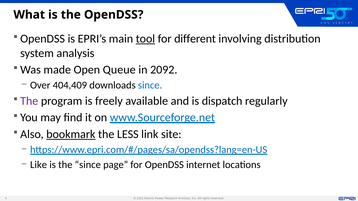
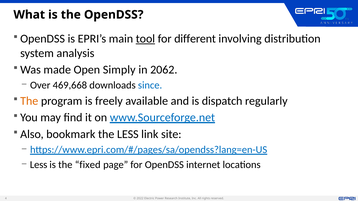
Queue: Queue -> Simply (119, 70)
2092: 2092 -> 2062 (164, 70)
404,409: 404,409 -> 469,668 (70, 85)
The colour: purple -> orange (29, 101)
bookmark underline: present -> none (71, 135)
Like: Like -> Less (39, 165)
the since: since -> fixed (88, 165)
